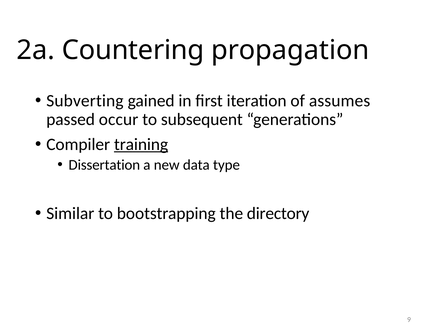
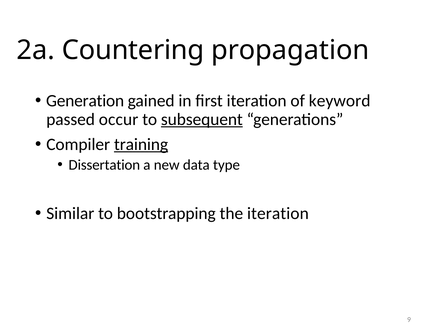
Subverting: Subverting -> Generation (85, 101)
assumes: assumes -> keyword (340, 101)
subsequent underline: none -> present (202, 119)
the directory: directory -> iteration (278, 213)
